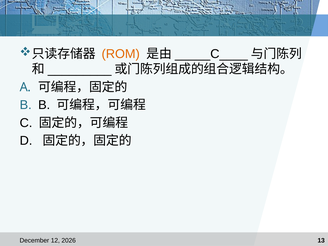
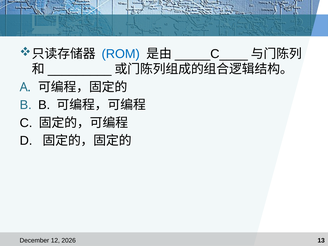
ROM colour: orange -> blue (121, 54)
